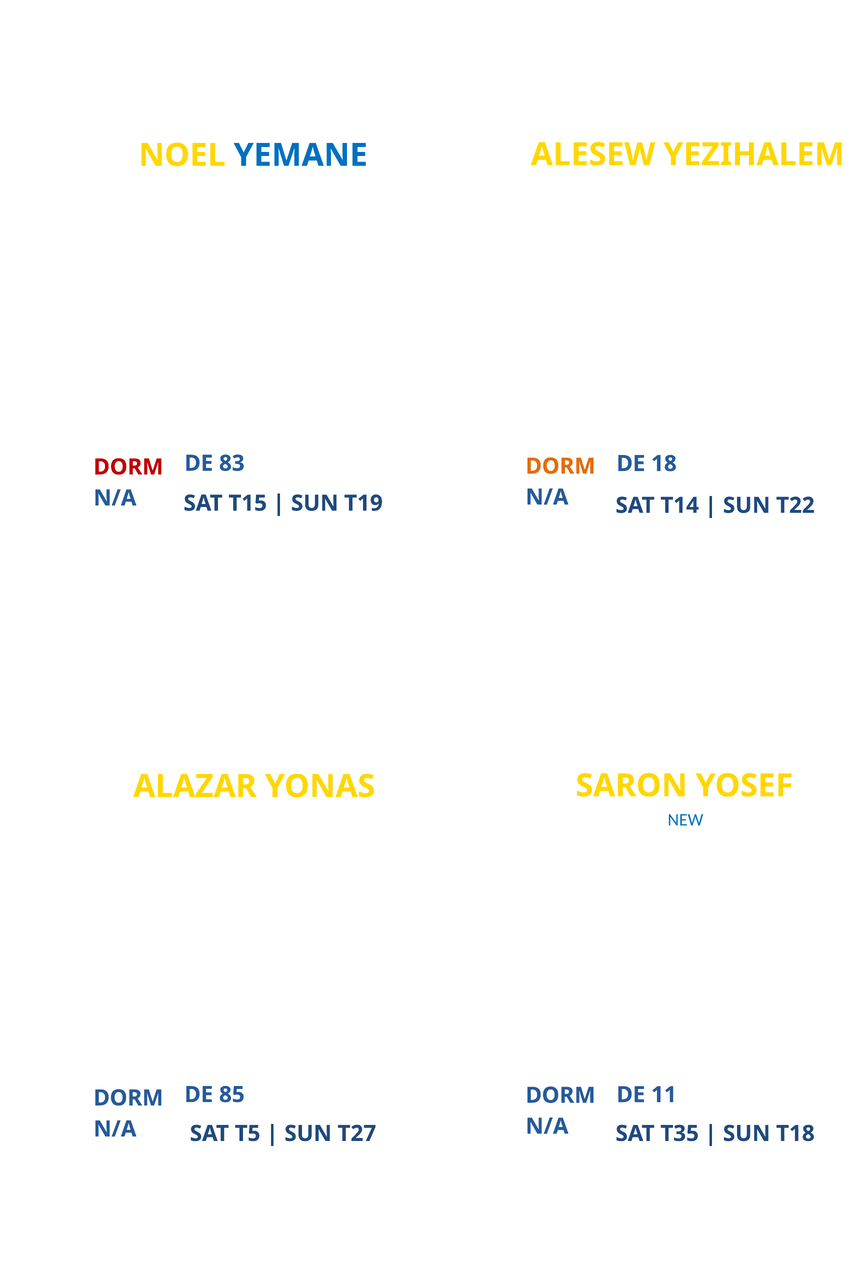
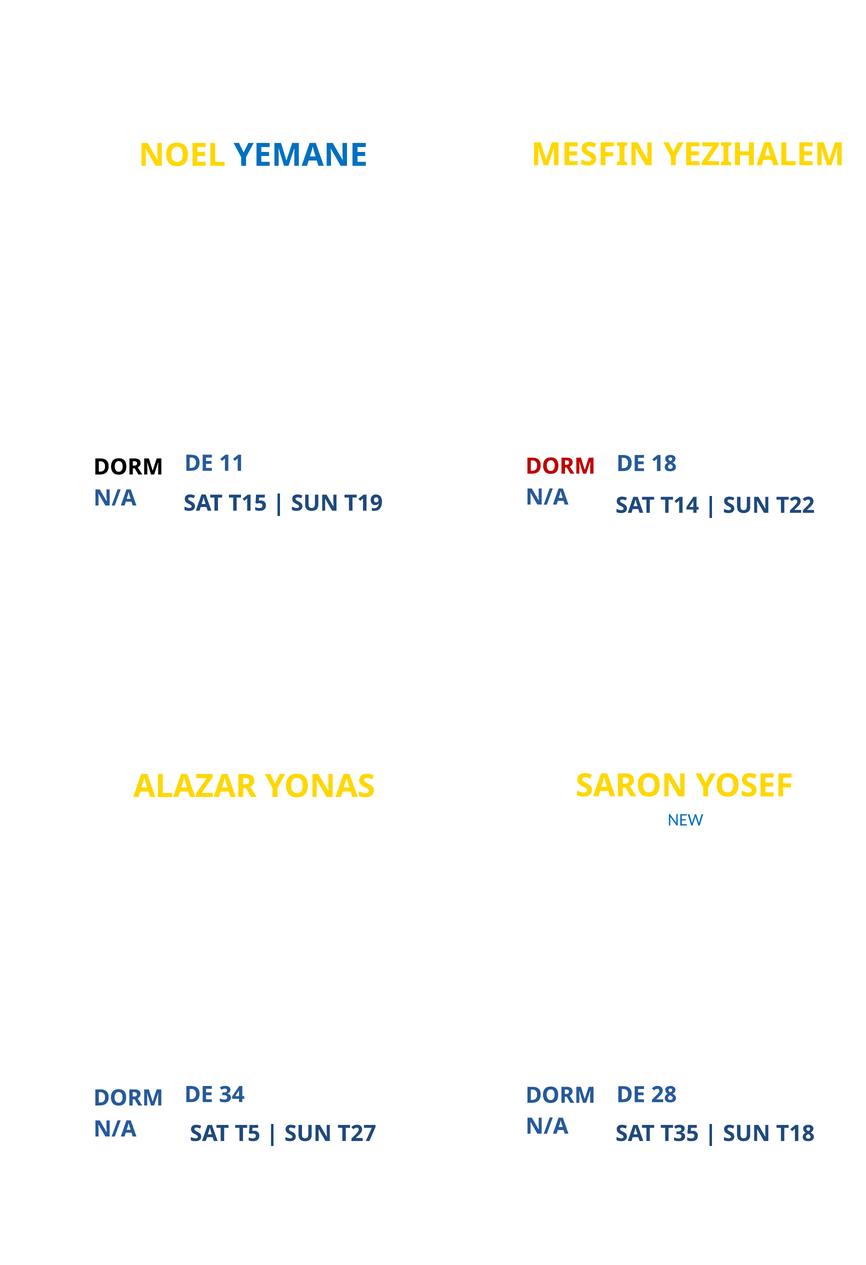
ALESEW: ALESEW -> MESFIN (593, 155)
83: 83 -> 11 (232, 463)
DORM colour: orange -> red (560, 466)
DORM colour: red -> black (128, 467)
85: 85 -> 34 (232, 1094)
11: 11 -> 28 (664, 1094)
